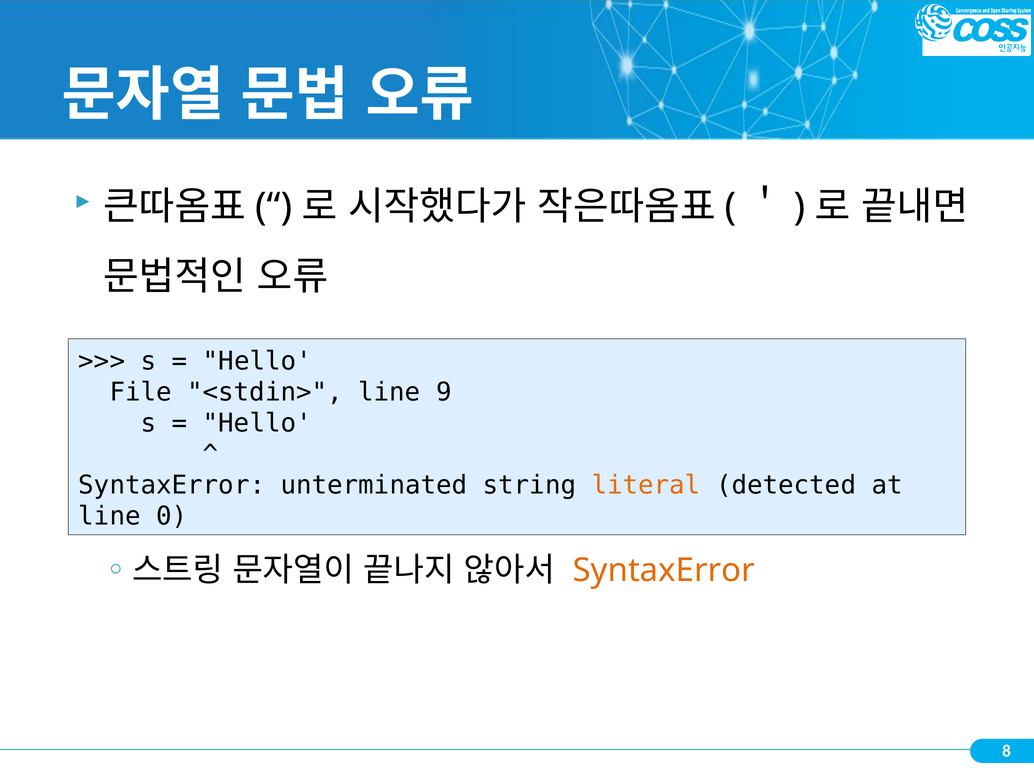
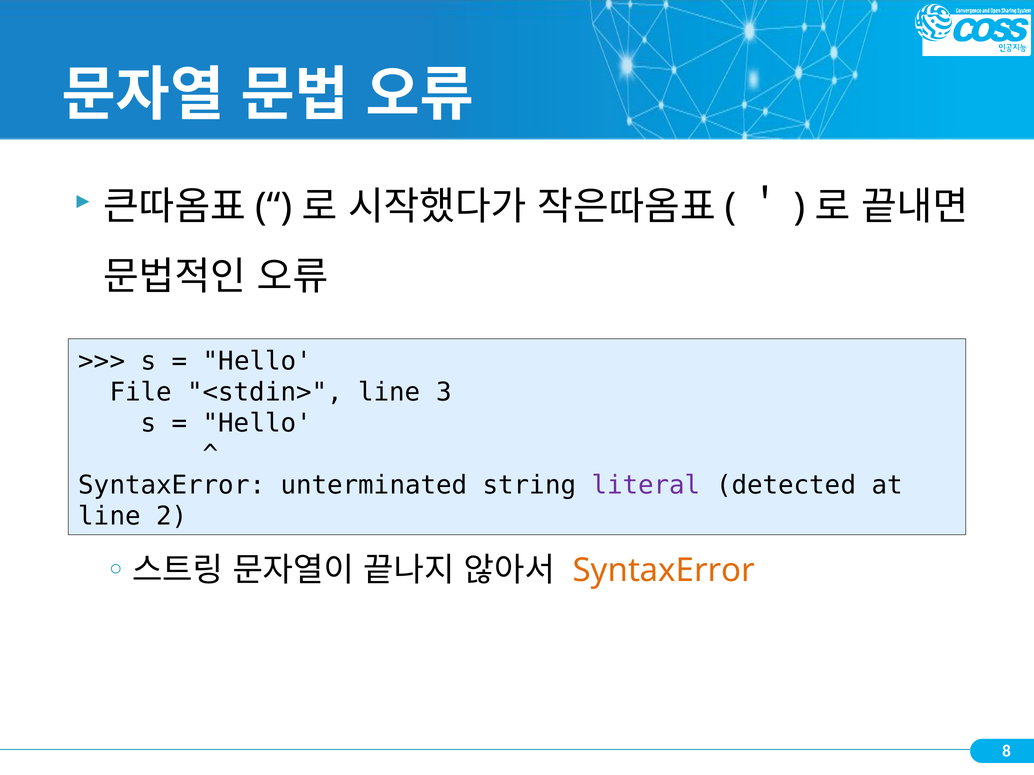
9: 9 -> 3 (444, 392)
literal colour: orange -> purple (646, 485)
0: 0 -> 2 (172, 516)
